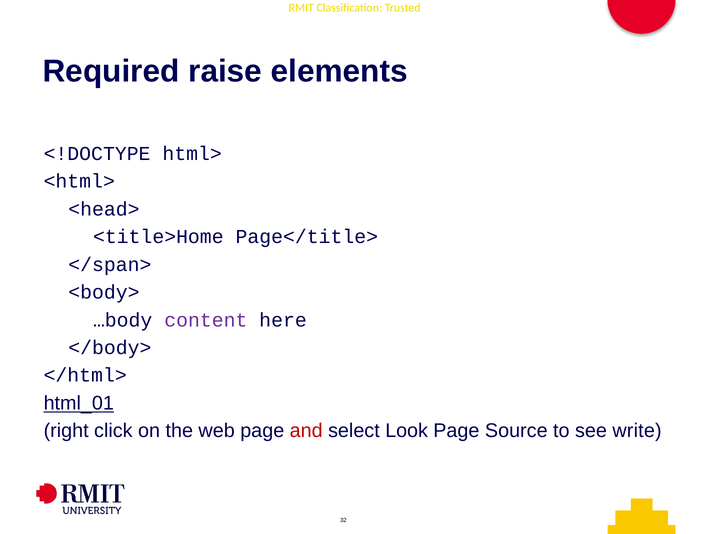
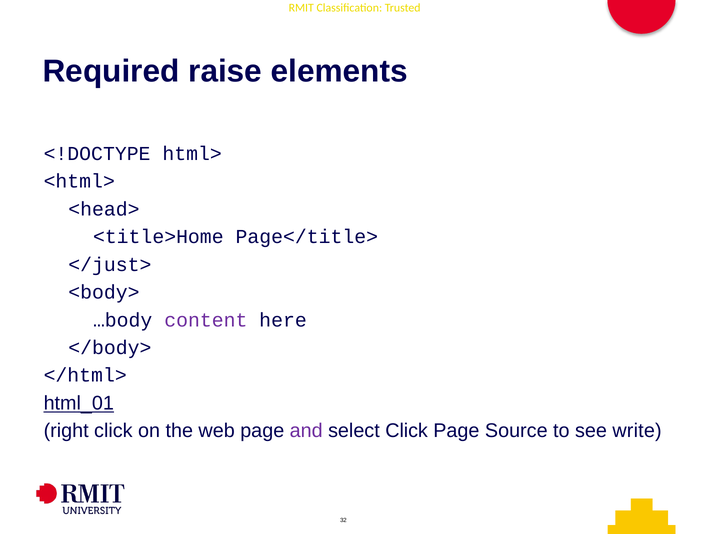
</span>: </span> -> </just> (110, 264)
and colour: red -> purple (306, 430)
select Look: Look -> Click (407, 430)
